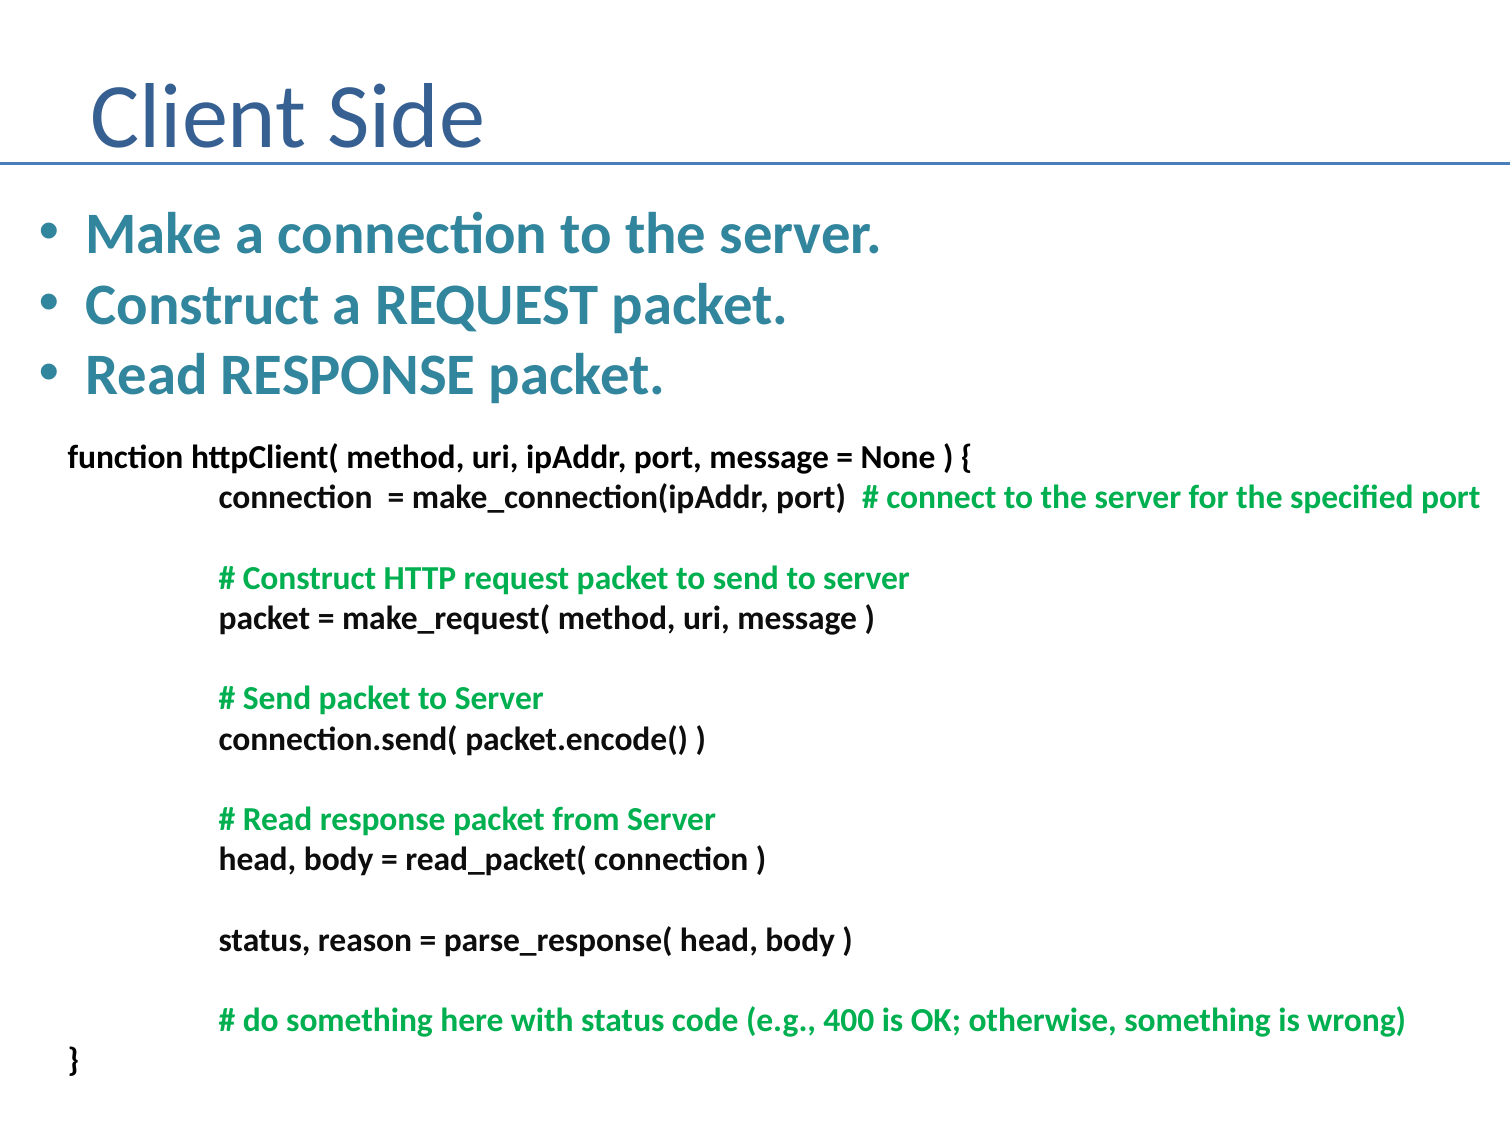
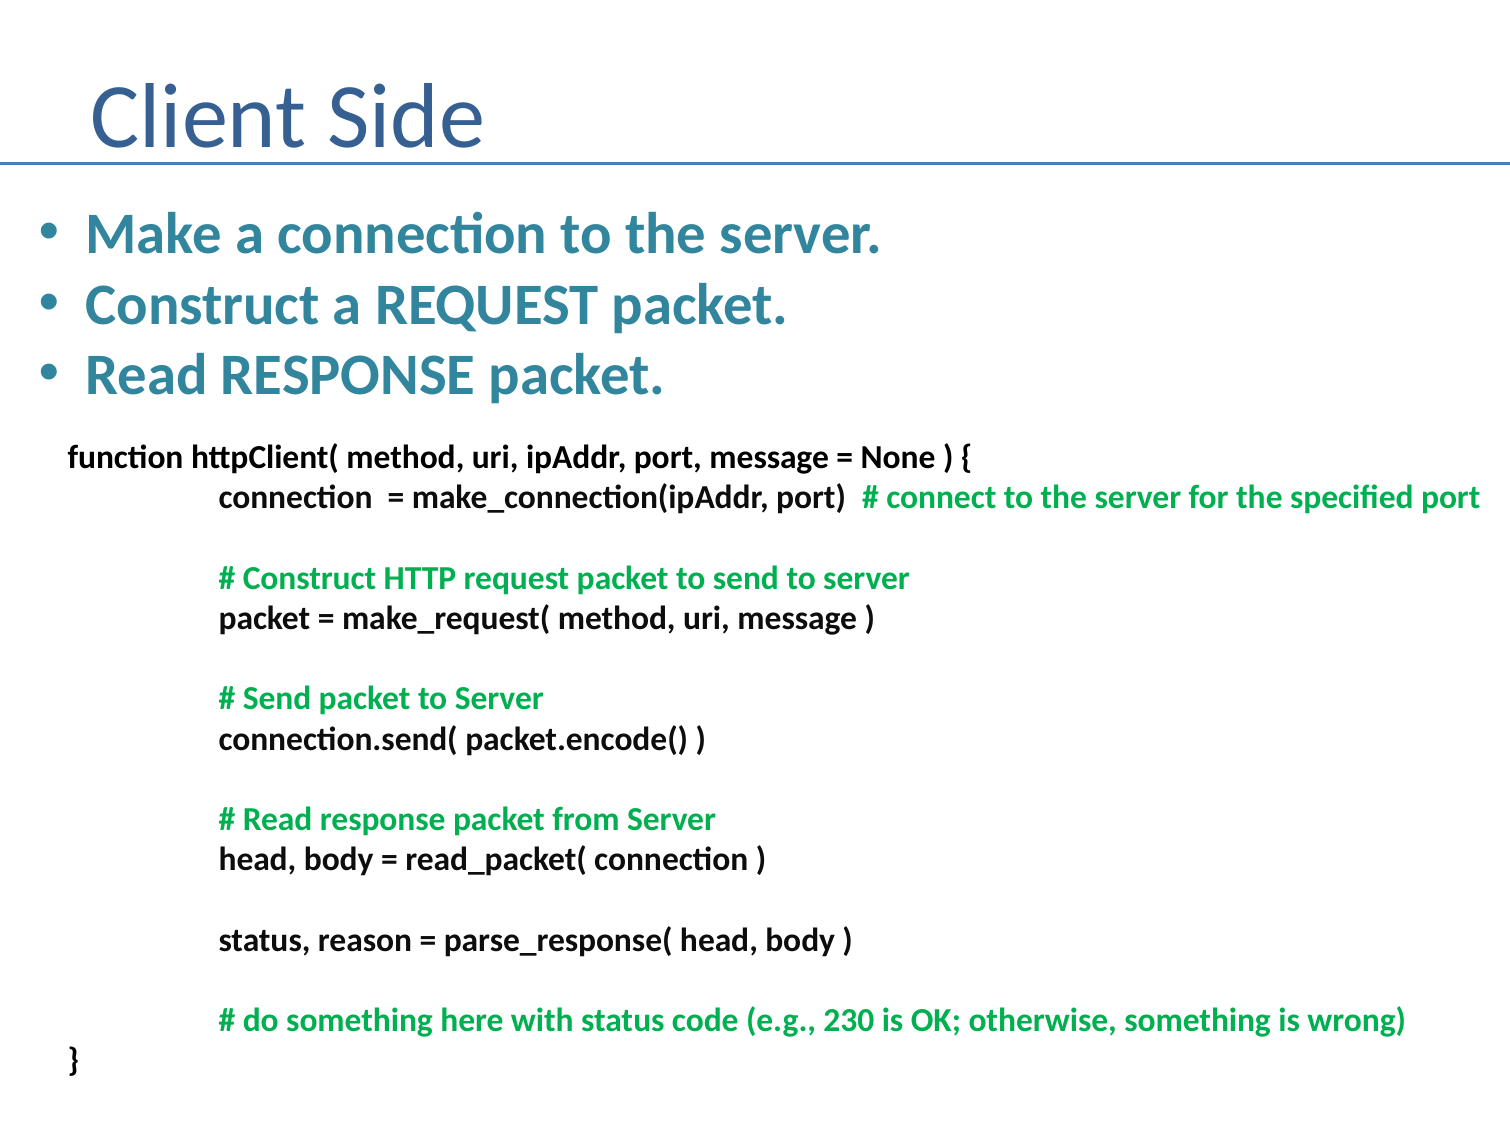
400: 400 -> 230 (849, 1021)
